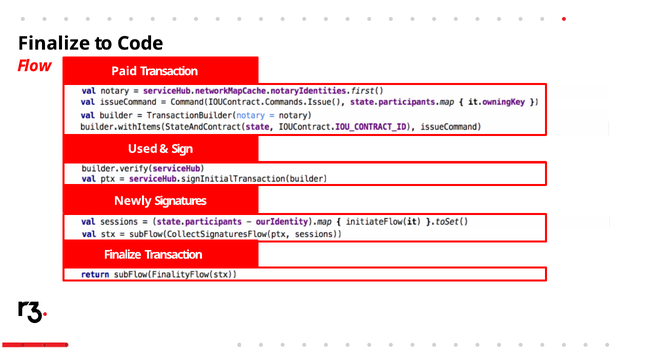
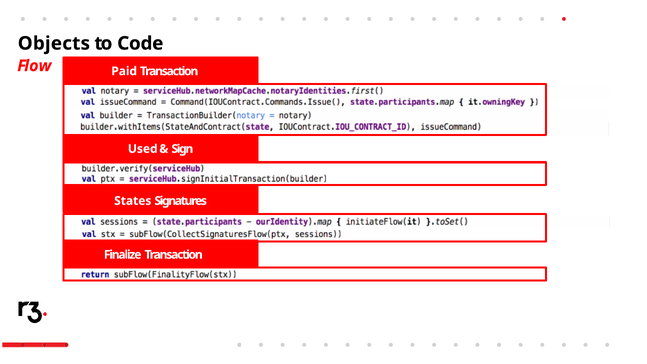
Finalize: Finalize -> Objects (54, 43)
Newly: Newly -> States (133, 201)
